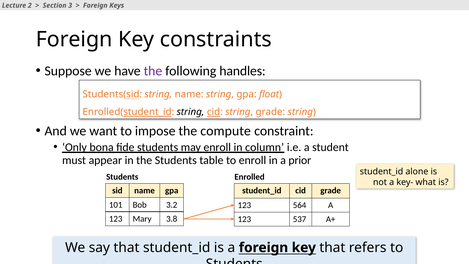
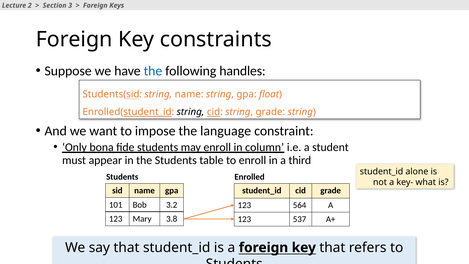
the colour: purple -> blue (153, 71)
compute: compute -> language (226, 131)
prior: prior -> third (300, 160)
